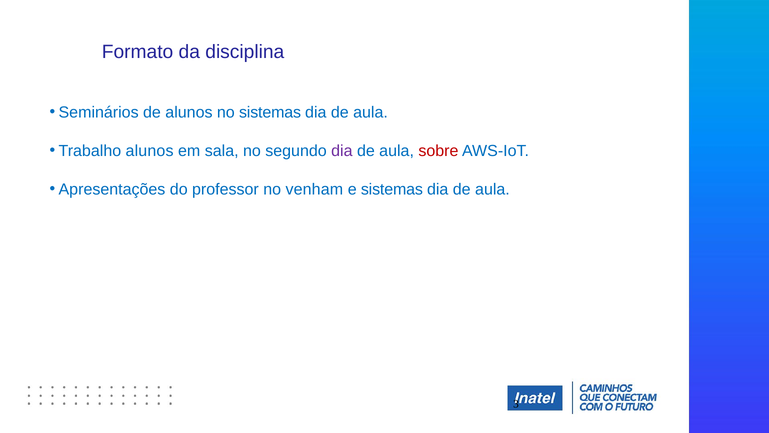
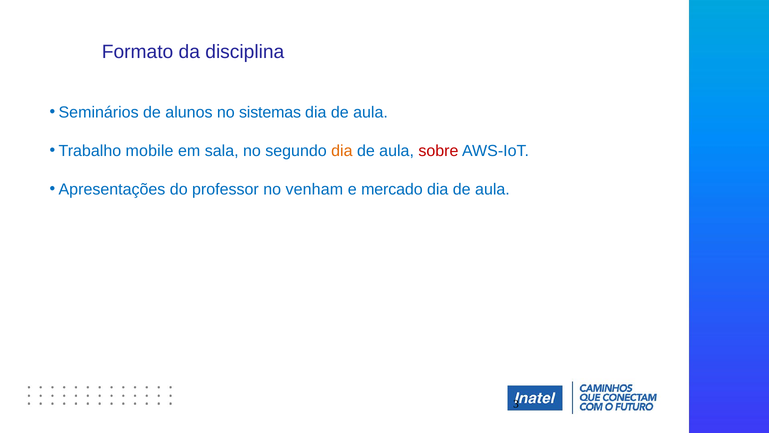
Trabalho alunos: alunos -> mobile (150, 151)
dia colour: purple -> orange (342, 151)
e sistemas: sistemas -> mercado (392, 189)
